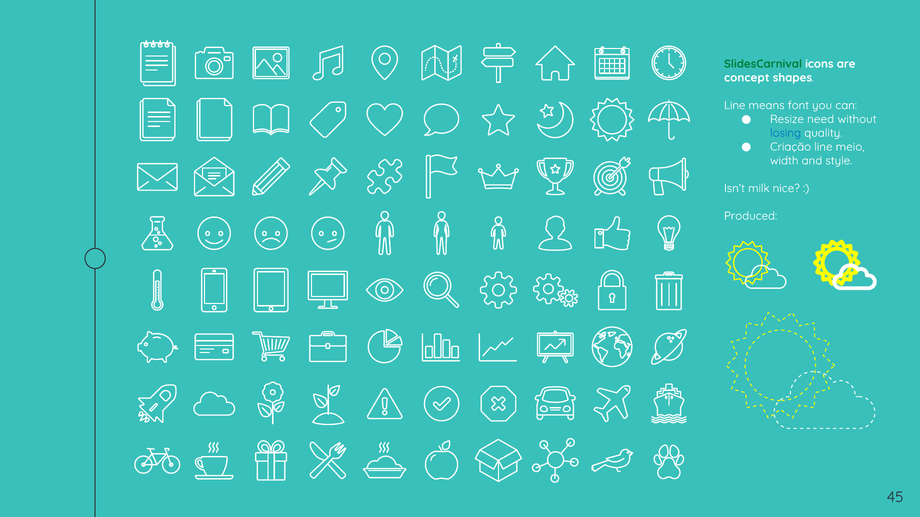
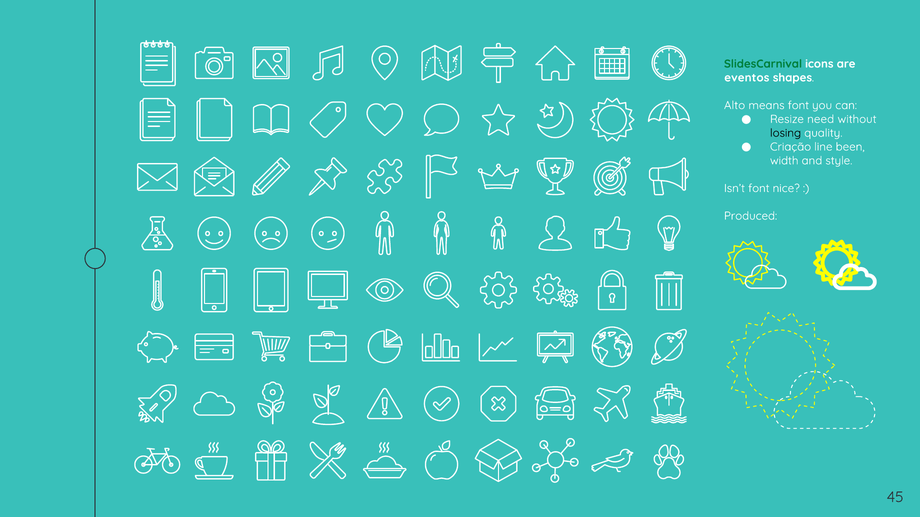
concept: concept -> eventos (747, 78)
Line: Line -> Alto (735, 105)
losing colour: blue -> black (786, 133)
meio: meio -> been (850, 147)
Isn’t milk: milk -> font (759, 188)
